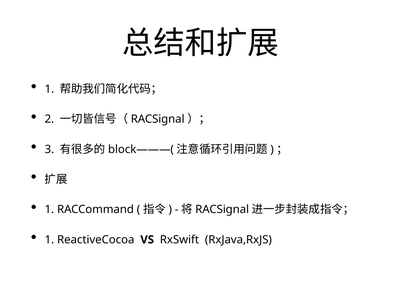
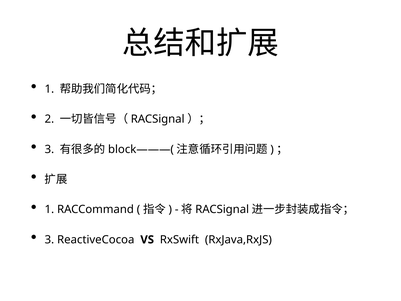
1: 1 -> 3 (49, 239)
